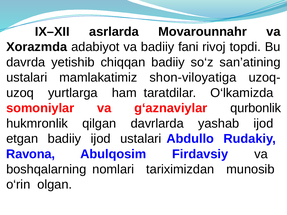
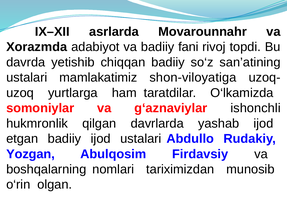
qurbonlik: qurbonlik -> ishonchli (256, 108)
Ravona: Ravona -> Yozgan (31, 154)
